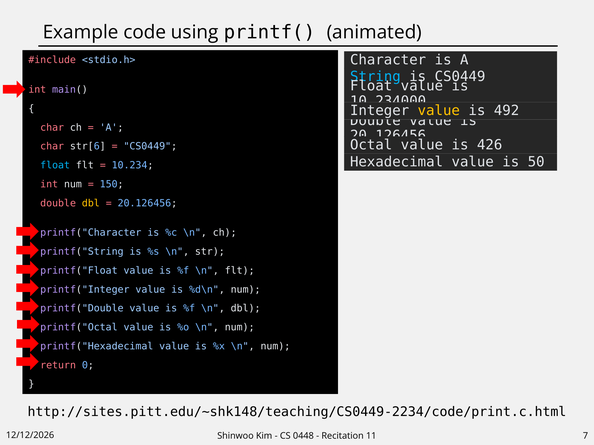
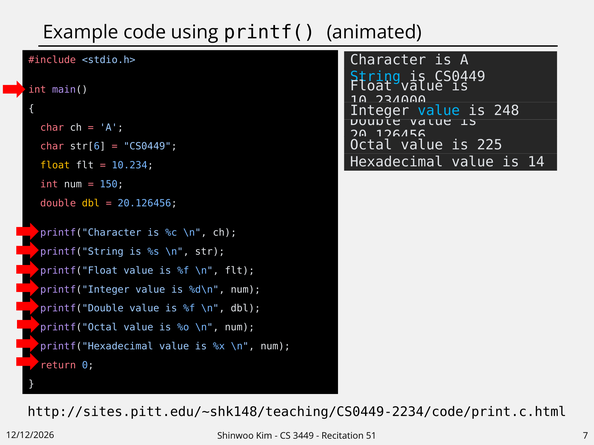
value colour: yellow -> light blue (439, 111)
492: 492 -> 248 (507, 111)
426: 426 -> 225 (490, 145)
50: 50 -> 14 (536, 162)
float colour: light blue -> yellow (55, 165)
0448: 0448 -> 3449 (303, 436)
11: 11 -> 51 (371, 436)
